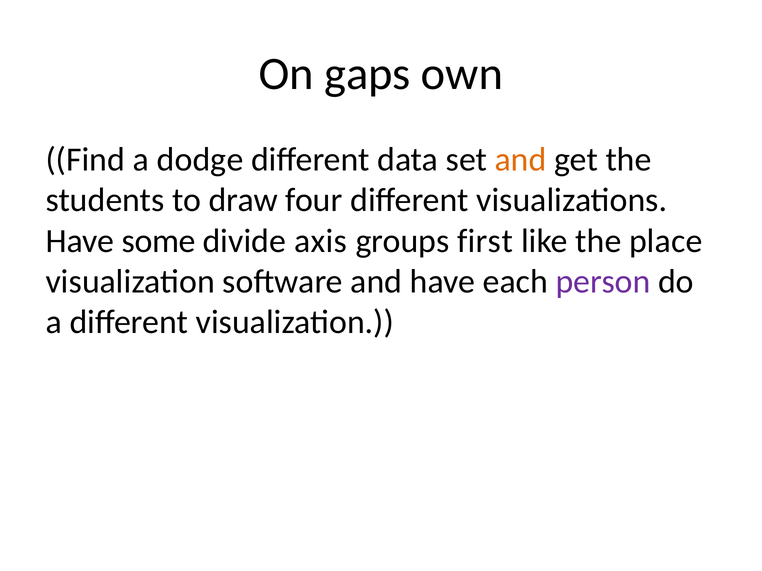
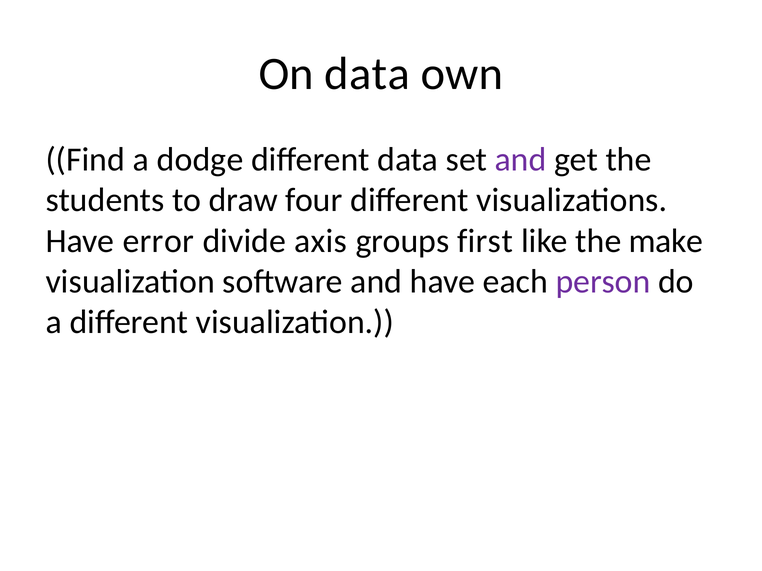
On gaps: gaps -> data (367, 74)
and colour: orange -> purple (521, 160)
some: some -> error (158, 241)
place: place -> make (666, 241)
